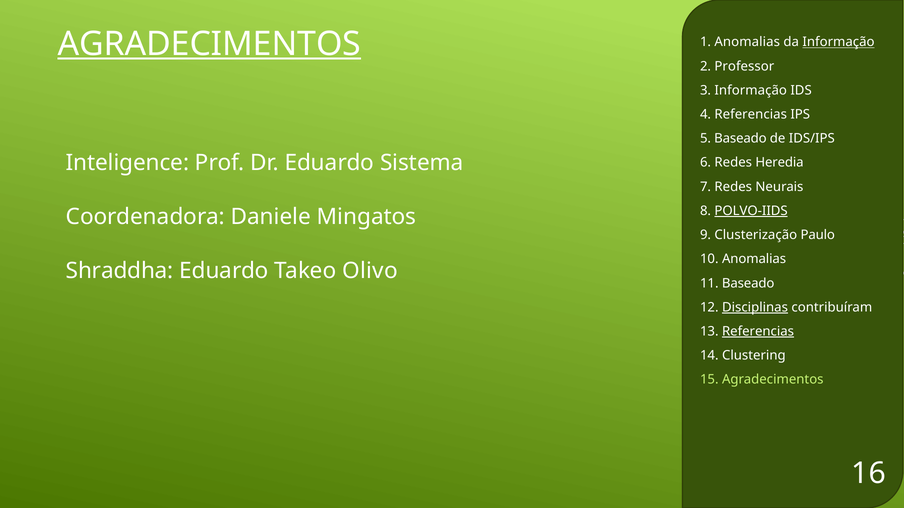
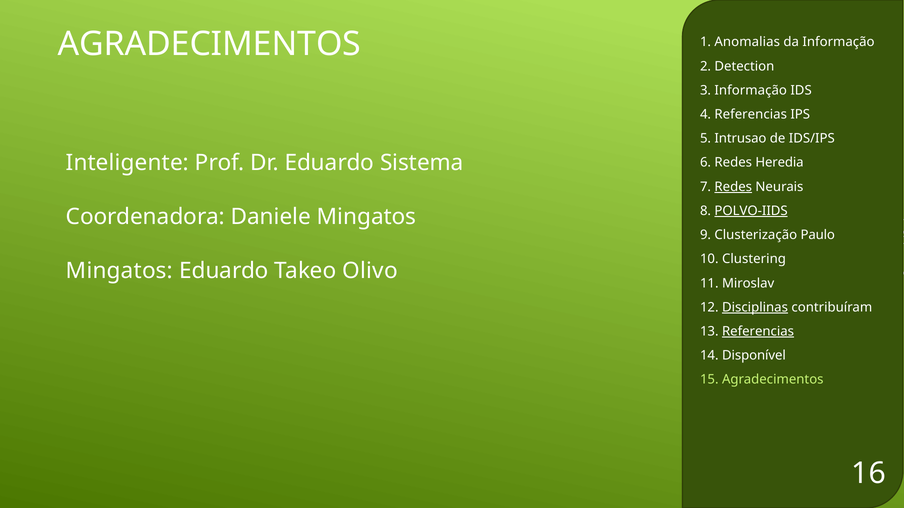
AGRADECIMENTOS underline: present -> none (209, 44)
Informação underline: present -> none (839, 42)
Professor: Professor -> Detection (744, 66)
5 Baseado: Baseado -> Intrusao (740, 139)
Inteligence: Inteligence -> Inteligente (127, 163)
Redes underline: none -> present (733, 187)
10 Anomalias: Anomalias -> Clustering (754, 259)
Shraddha: Shraddha -> Mingatos (119, 271)
11 Baseado: Baseado -> Miroslav (748, 283)
Clustering: Clustering -> Disponível (754, 356)
